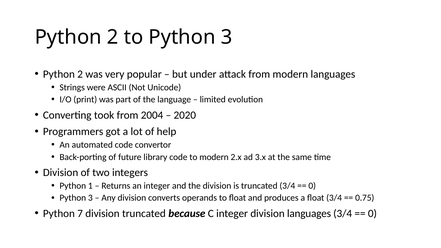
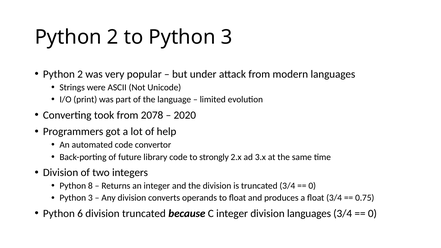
2004: 2004 -> 2078 (152, 115)
to modern: modern -> strongly (214, 157)
1: 1 -> 8 (90, 186)
7: 7 -> 6 (80, 214)
